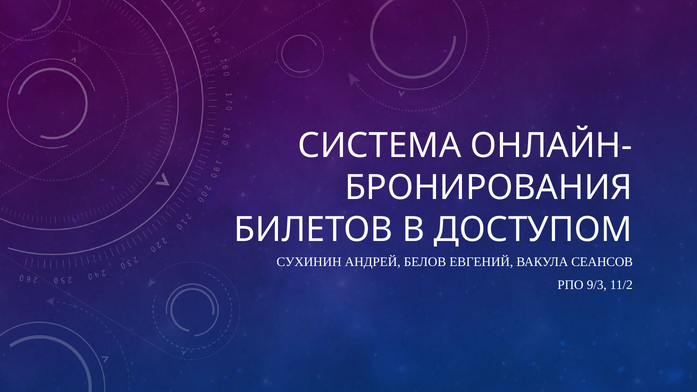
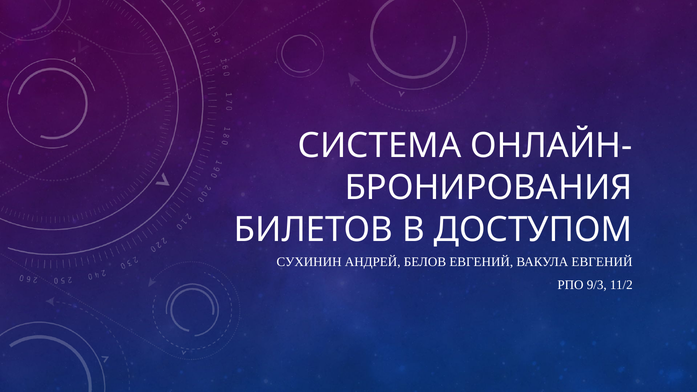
ВАКУЛА СЕАНСОВ: СЕАНСОВ -> ЕВГЕНИЙ (602, 262)
